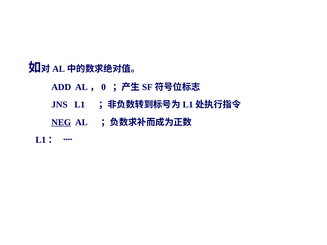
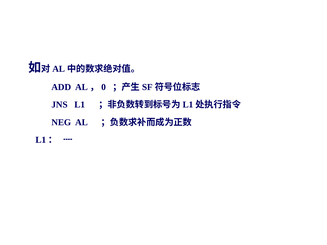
NEG underline: present -> none (61, 122)
